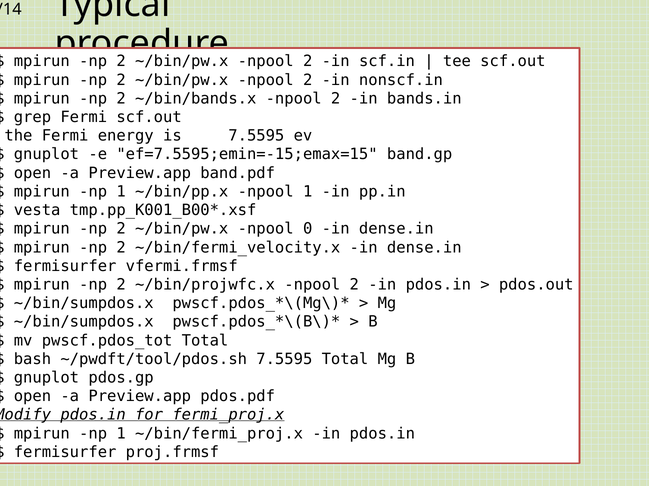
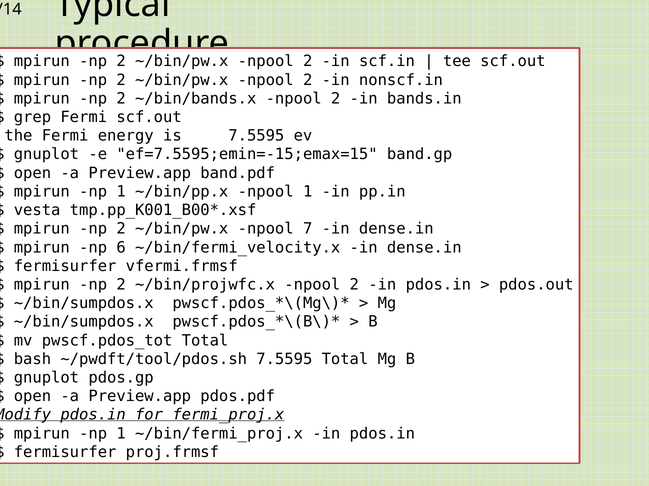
0: 0 -> 7 (308, 229)
2: 2 -> 6 (121, 248)
